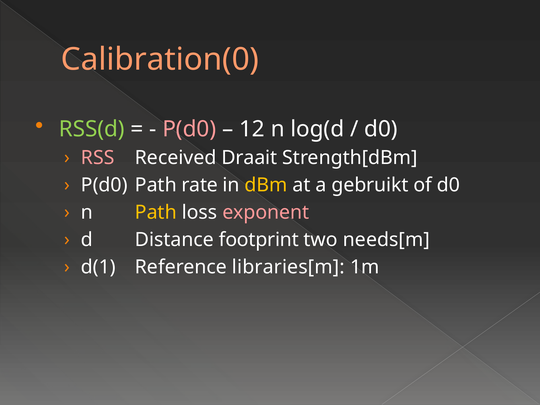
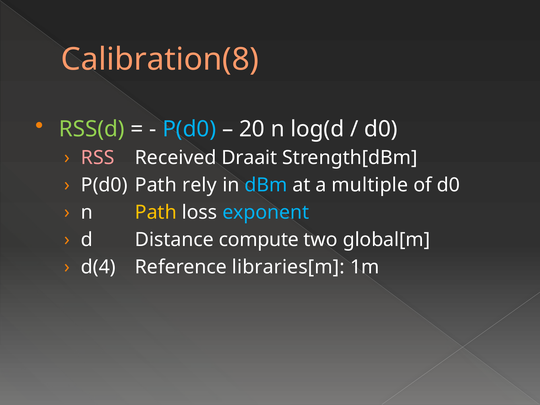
Calibration(0: Calibration(0 -> Calibration(8 (160, 59)
P(d0 colour: pink -> light blue (189, 129)
12: 12 -> 20 (252, 129)
rate: rate -> rely (199, 185)
dBm colour: yellow -> light blue (266, 185)
gebruikt: gebruikt -> multiple (370, 185)
exponent colour: pink -> light blue (266, 212)
footprint: footprint -> compute (259, 240)
needs[m: needs[m -> global[m (386, 240)
d(1: d(1 -> d(4 (98, 267)
